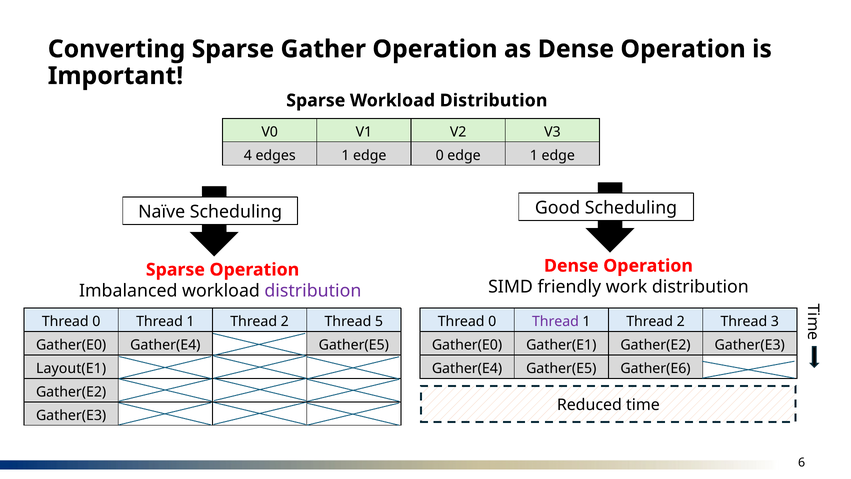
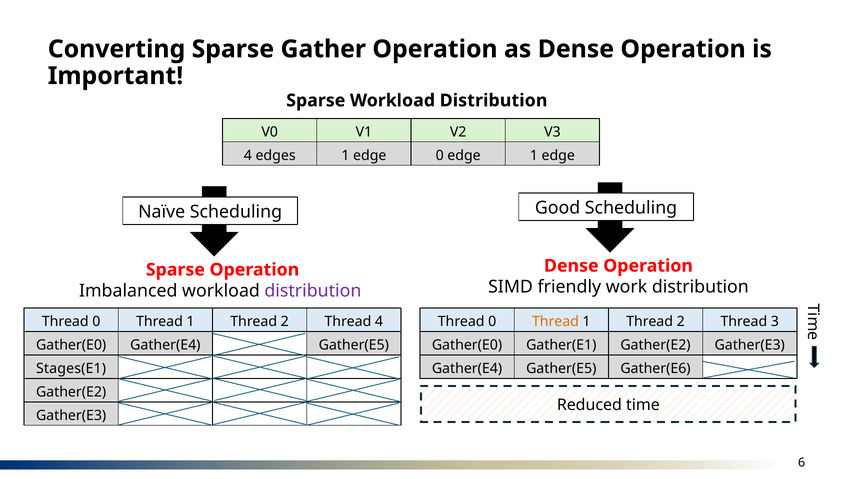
Thread colour: purple -> orange (555, 321)
5: 5 -> 4 (379, 322)
Layout(E1: Layout(E1 -> Stages(E1 (71, 368)
